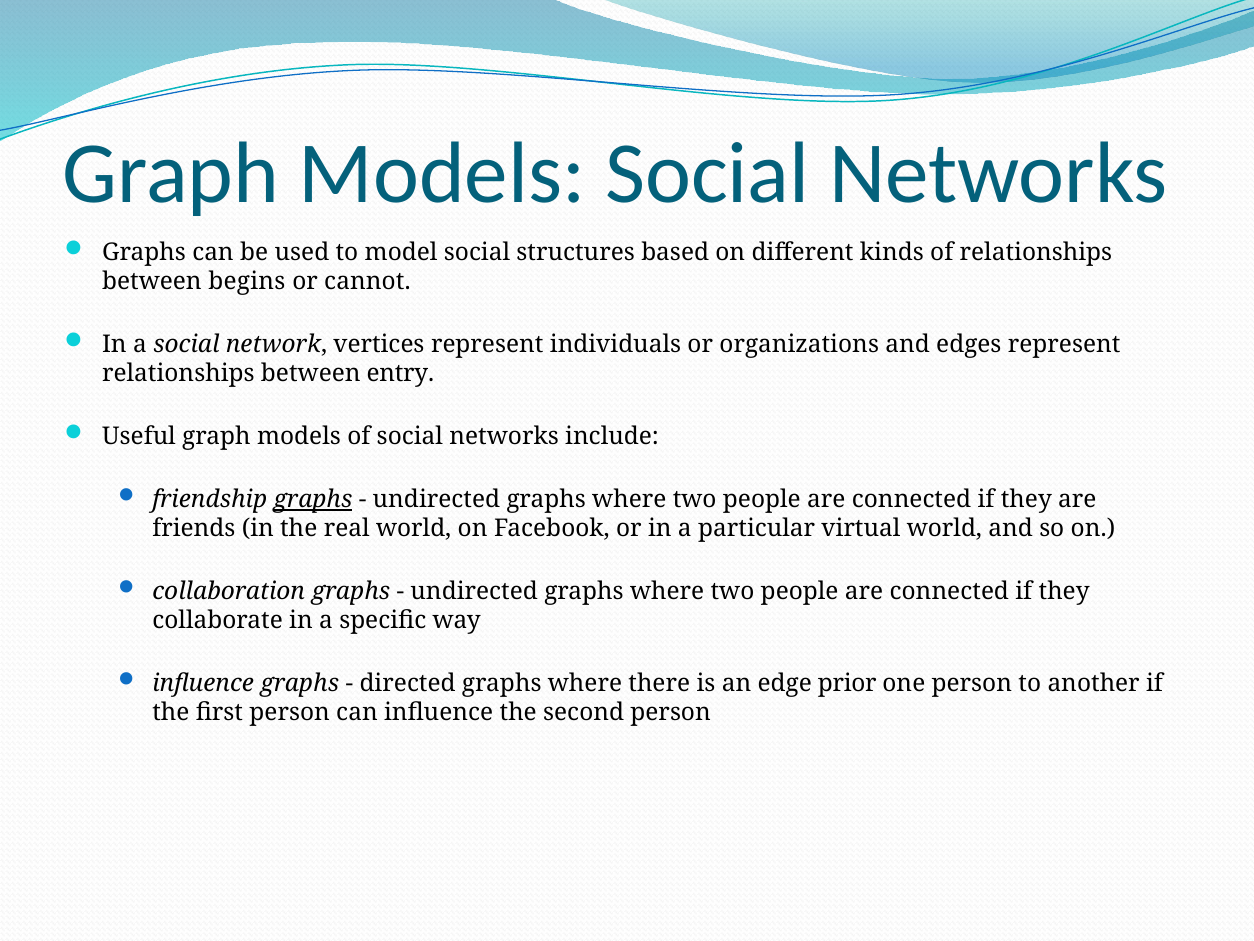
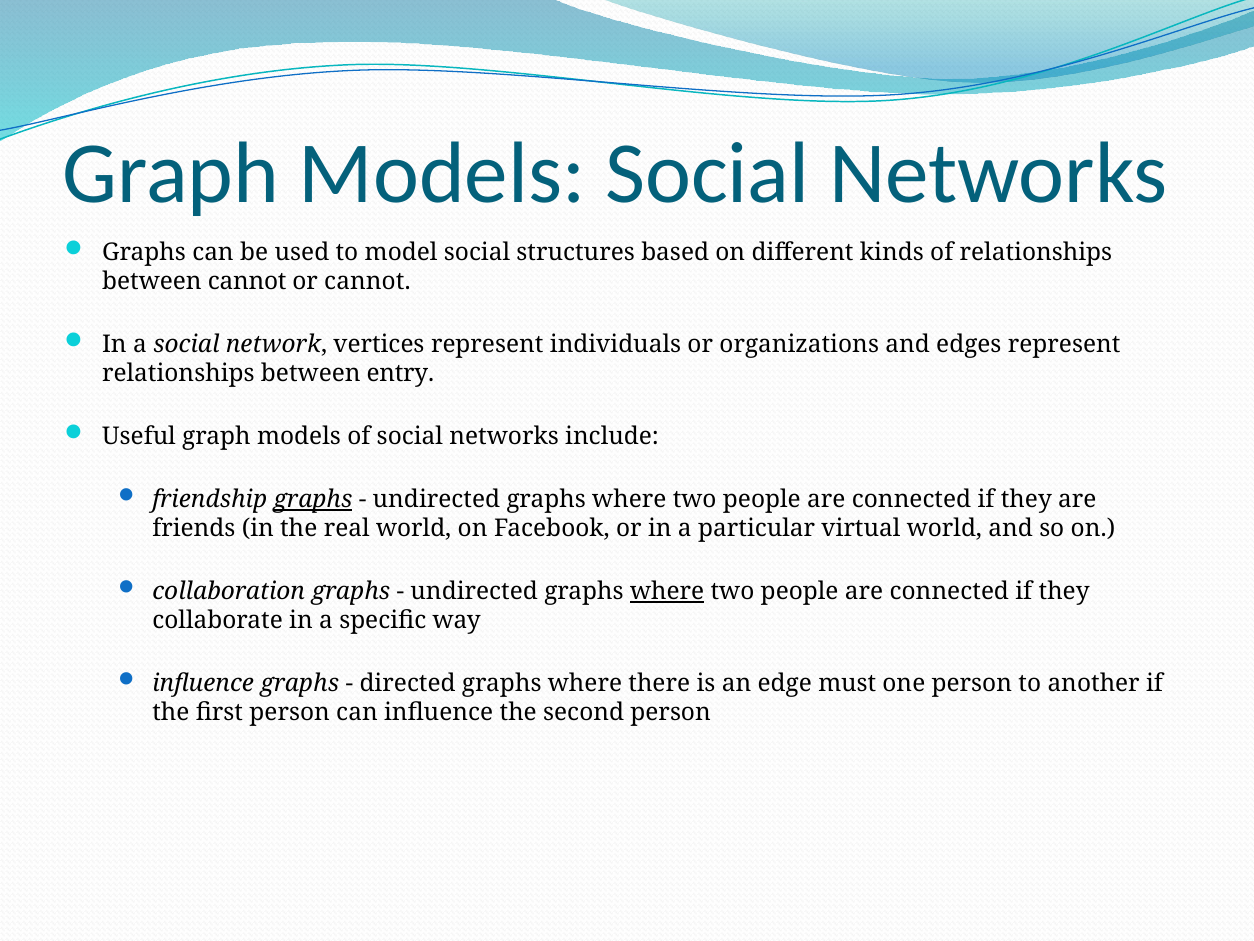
between begins: begins -> cannot (247, 282)
where underline: none -> present (667, 591)
prior: prior -> must (847, 683)
